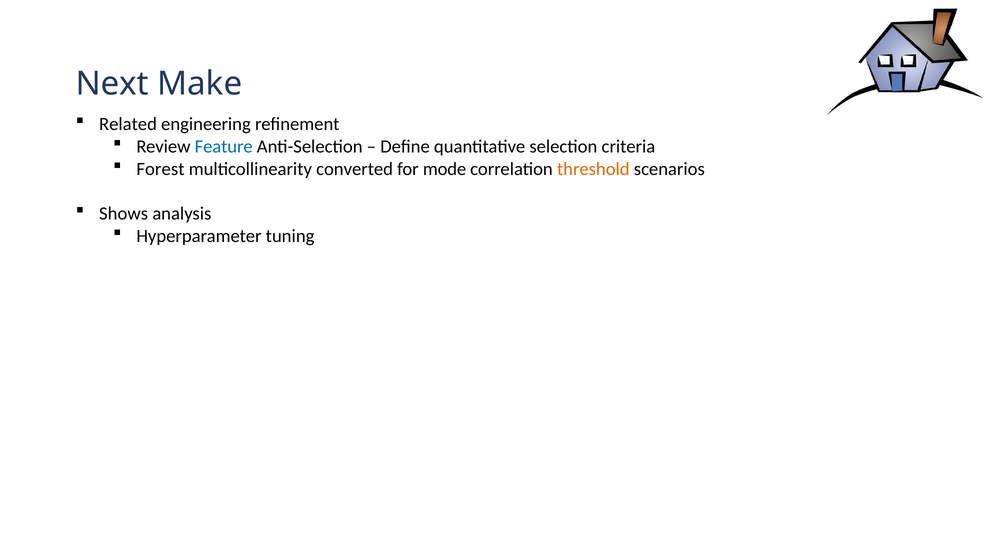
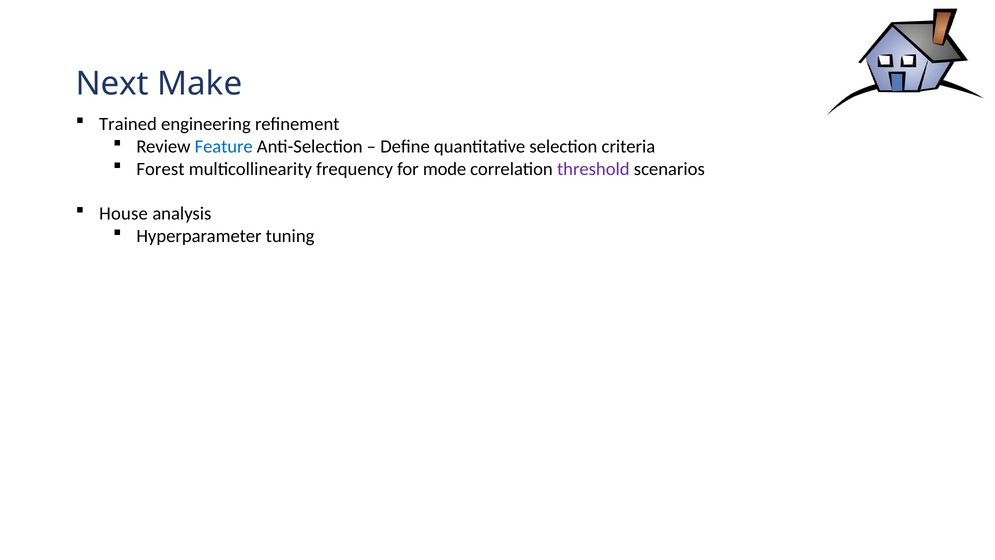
Related: Related -> Trained (128, 124)
converted: converted -> frequency (355, 169)
threshold colour: orange -> purple (593, 169)
Shows: Shows -> House (123, 214)
